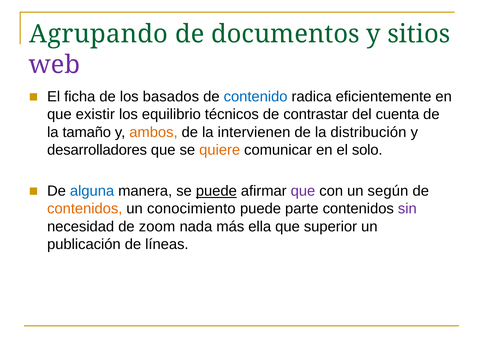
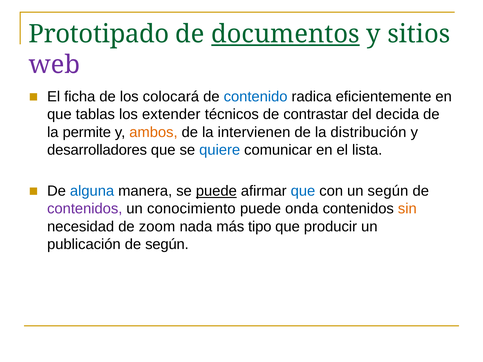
Agrupando: Agrupando -> Prototipado (99, 34)
documentos underline: none -> present (285, 34)
basados: basados -> colocará (171, 97)
existir: existir -> tablas (95, 115)
equilibrio: equilibrio -> extender (171, 115)
cuenta: cuenta -> decida (397, 115)
tamaño: tamaño -> permite (87, 132)
quiere colour: orange -> blue (220, 150)
solo: solo -> lista (367, 150)
que colour: purple -> blue (303, 191)
contenidos colour: orange -> purple (85, 209)
parte: parte -> onda (302, 209)
sin colour: purple -> orange (407, 209)
ella: ella -> tipo (260, 227)
superior: superior -> producir (330, 227)
de líneas: líneas -> según (167, 244)
